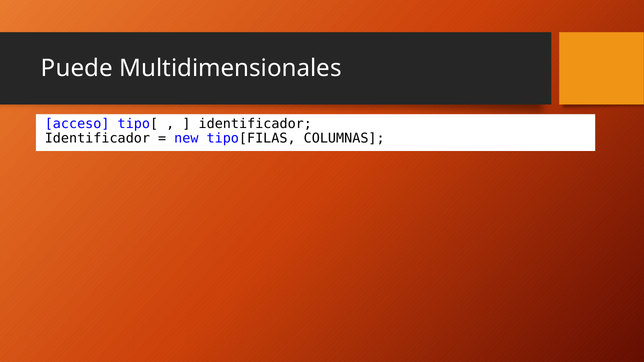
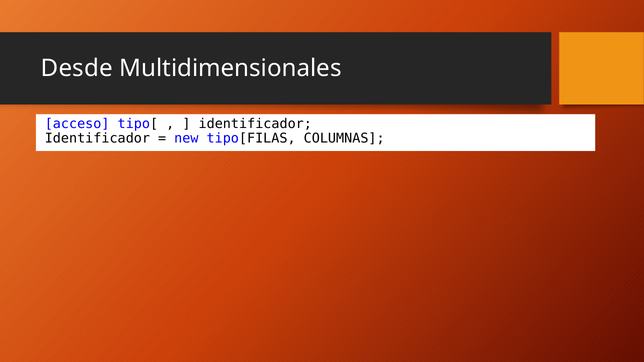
Puede: Puede -> Desde (77, 68)
